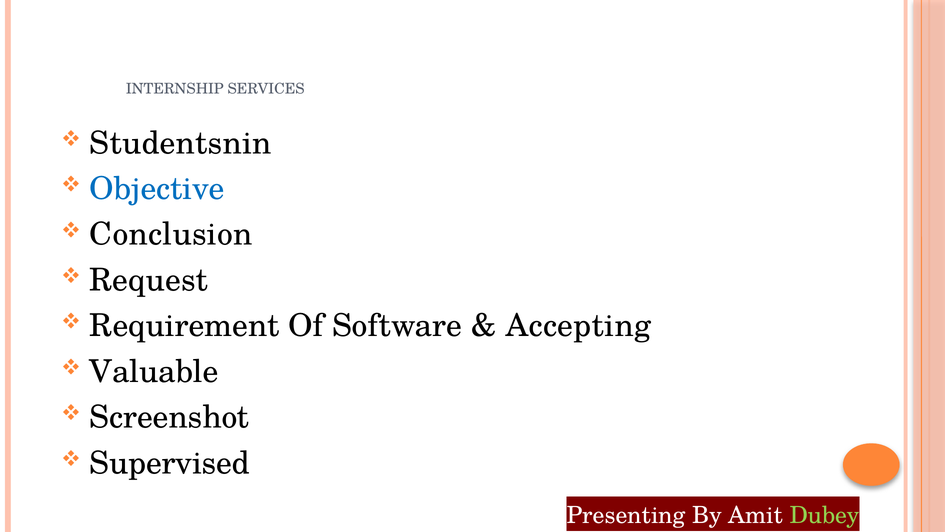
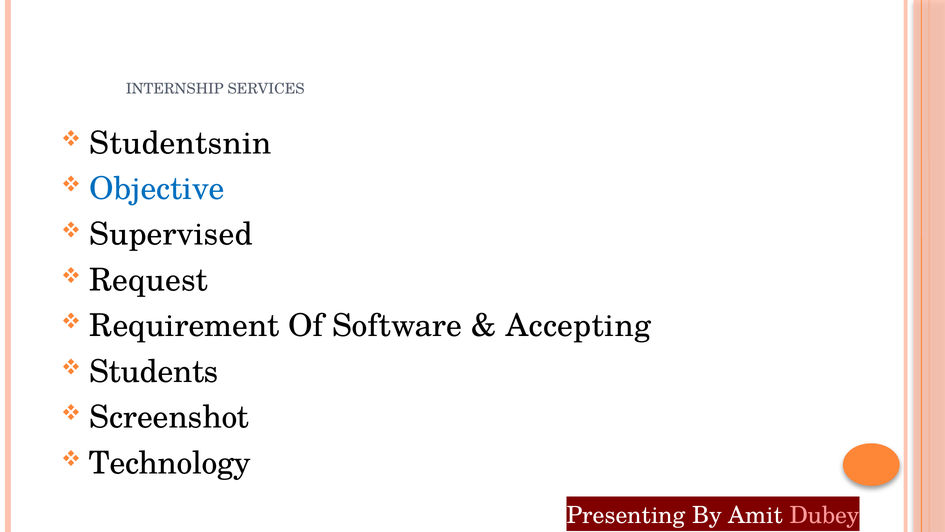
Conclusion: Conclusion -> Supervised (171, 234)
Valuable: Valuable -> Students (154, 371)
Supervised: Supervised -> Technology (170, 463)
Dubey colour: light green -> pink (825, 515)
